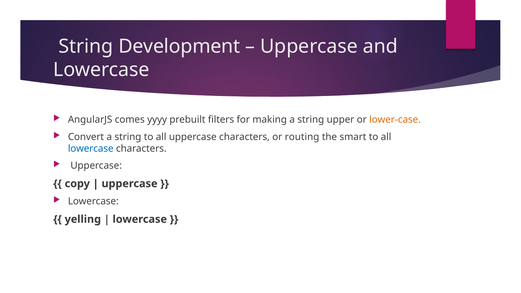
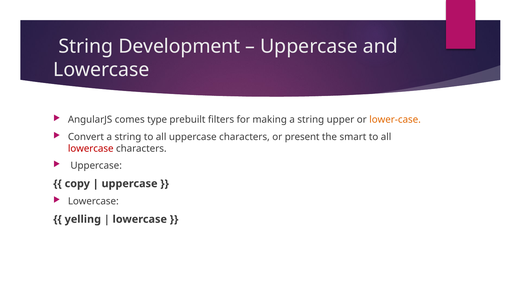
yyyy: yyyy -> type (157, 120)
routing: routing -> present (302, 137)
lowercase colour: blue -> red (91, 149)
